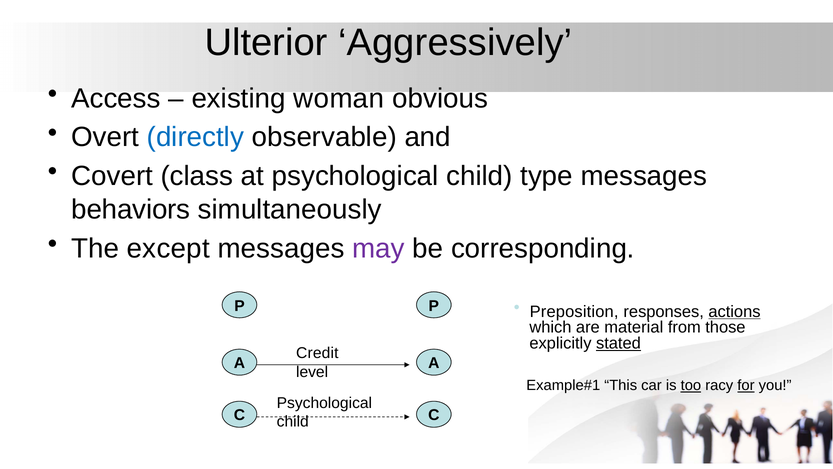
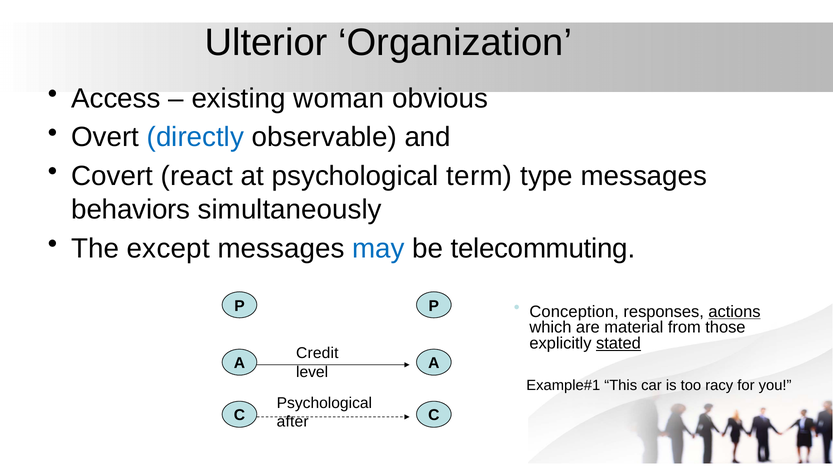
Aggressively: Aggressively -> Organization (455, 43)
class: class -> react (197, 176)
at psychological child: child -> term (479, 176)
may colour: purple -> blue (378, 248)
corresponding: corresponding -> telecommuting (543, 248)
Preposition: Preposition -> Conception (574, 311)
too underline: present -> none (691, 385)
for underline: present -> none (746, 385)
child: child -> after (293, 421)
